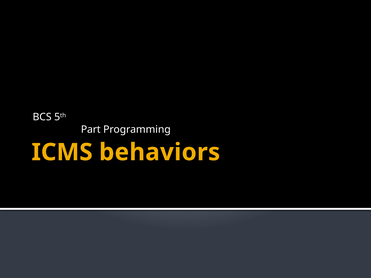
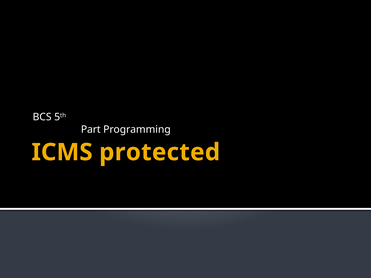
behaviors: behaviors -> protected (160, 152)
